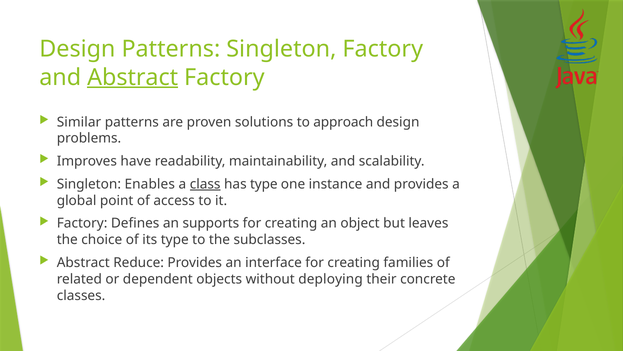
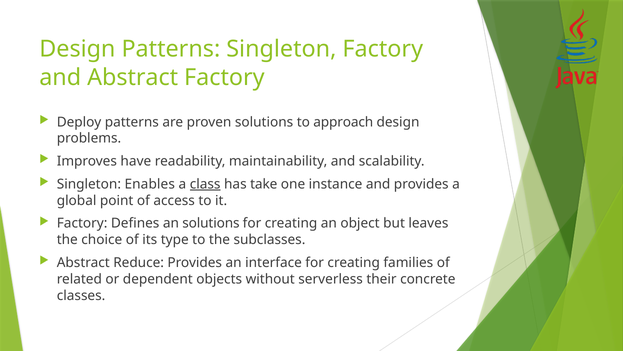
Abstract underline: present -> none (133, 77)
Similar: Similar -> Deploy (79, 122)
has type: type -> take (264, 184)
an supports: supports -> solutions (211, 223)
deploying: deploying -> serverless (331, 279)
